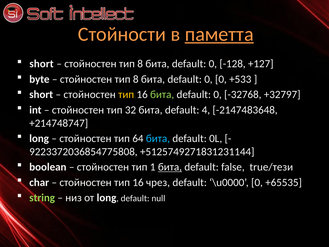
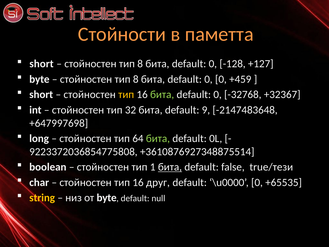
паметта underline: present -> none (219, 34)
+533: +533 -> +459 (240, 79)
+32797: +32797 -> +32367 (282, 94)
4: 4 -> 9 (206, 110)
+214748747: +214748747 -> +647997698 (59, 123)
бита colour: light blue -> light green (158, 138)
+5125749271831231144: +5125749271831231144 -> +3610876927348875514 (197, 152)
чрез: чрез -> друг (158, 182)
string colour: light green -> yellow (42, 198)
от long: long -> byte (107, 198)
